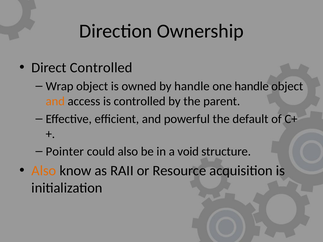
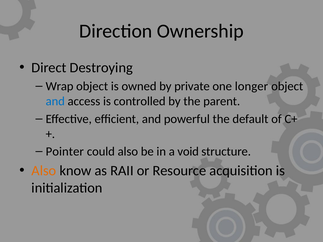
Direct Controlled: Controlled -> Destroying (101, 68)
by handle: handle -> private (192, 86)
one handle: handle -> longer (251, 86)
and colour: orange -> blue (55, 101)
